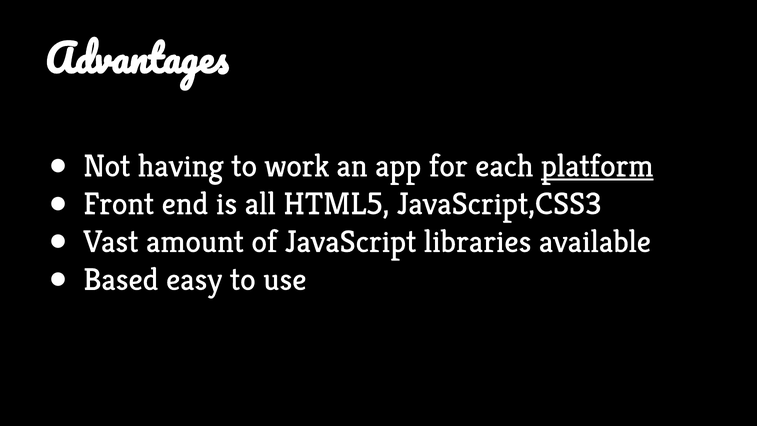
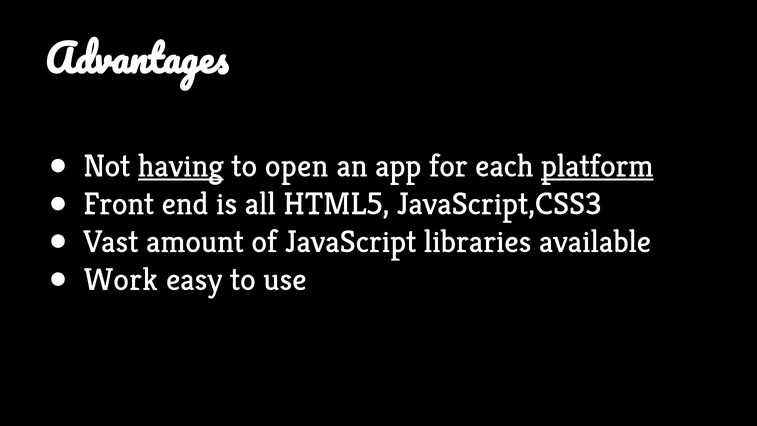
having underline: none -> present (181, 166)
work: work -> open (297, 166)
Based: Based -> Work (121, 279)
